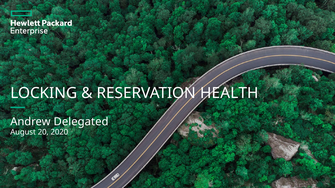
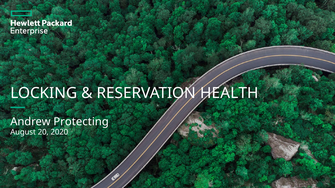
Delegated: Delegated -> Protecting (81, 122)
